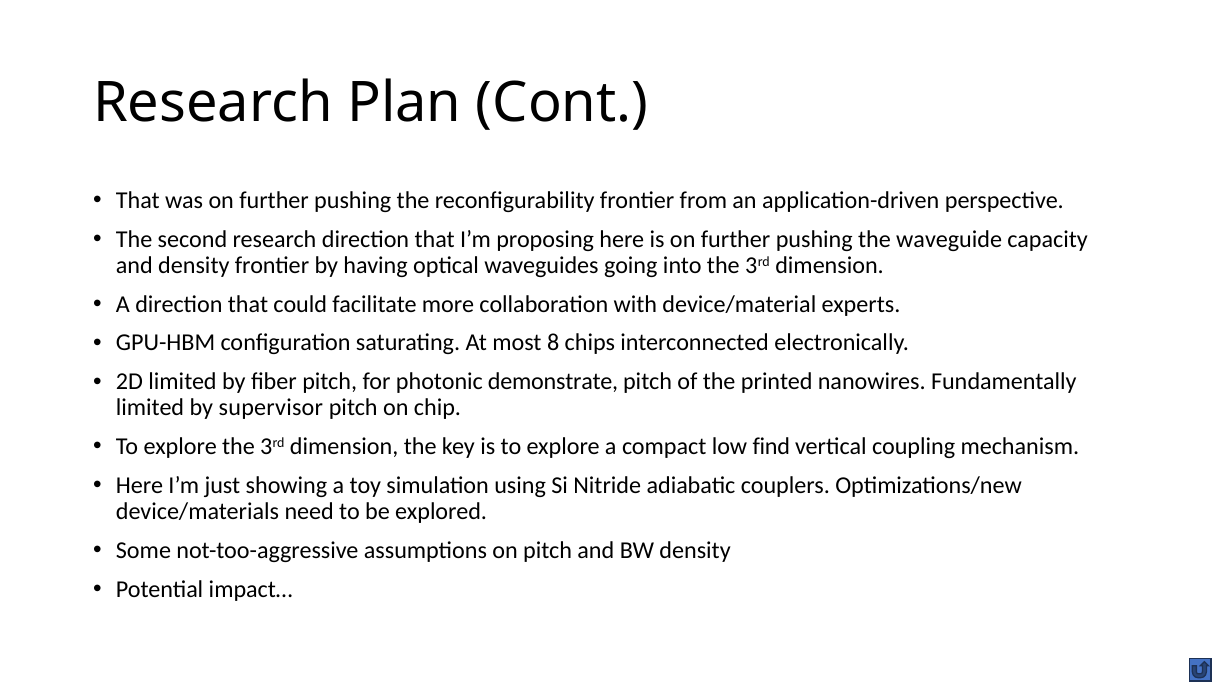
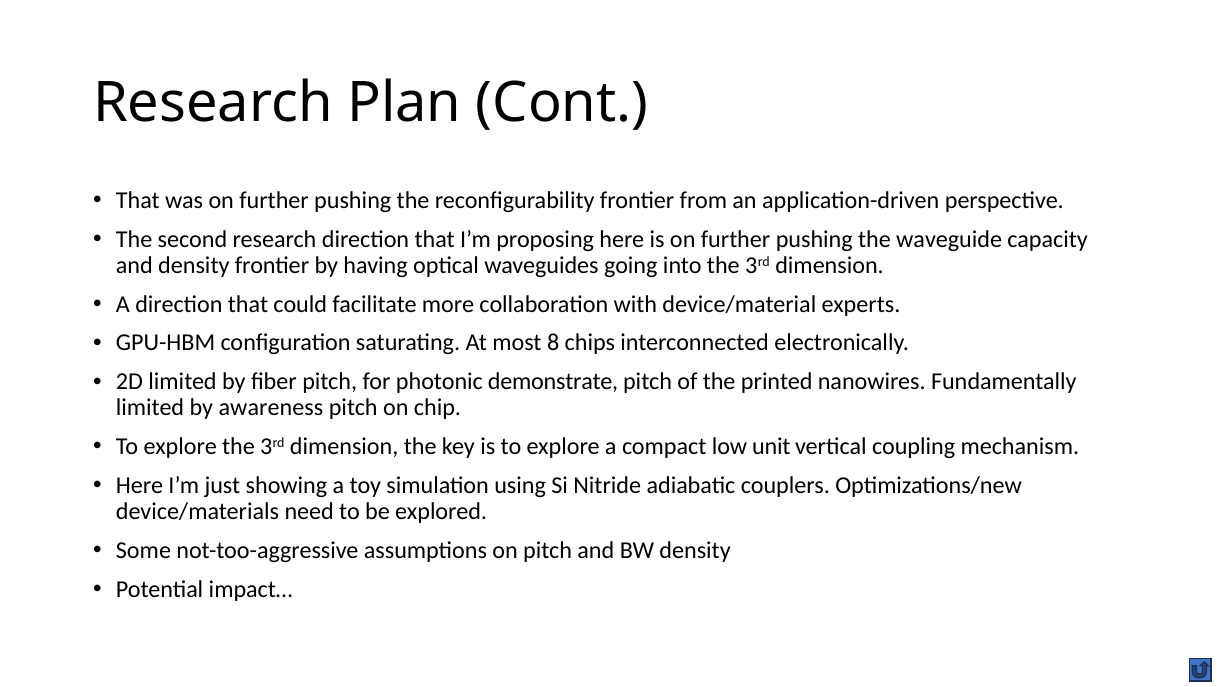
supervisor: supervisor -> awareness (271, 408)
find: find -> unit (771, 447)
